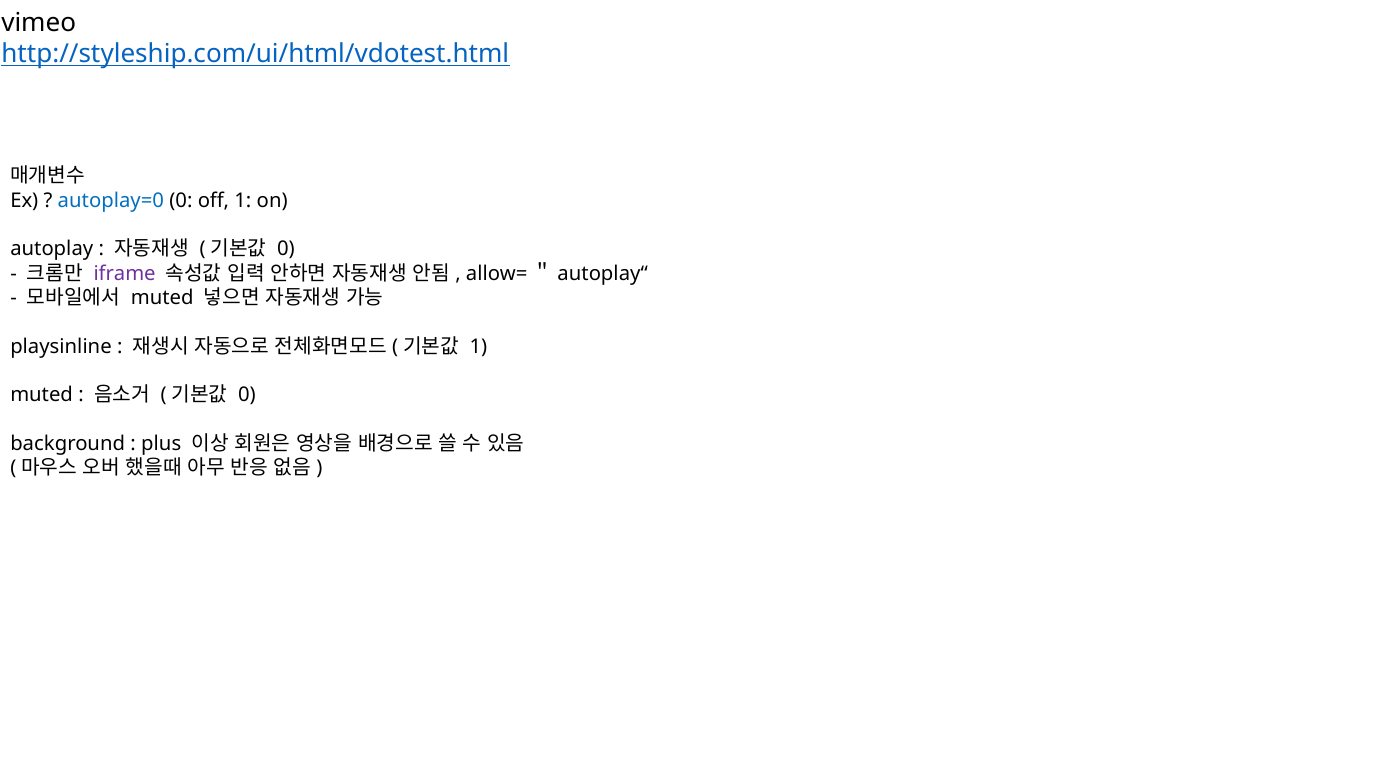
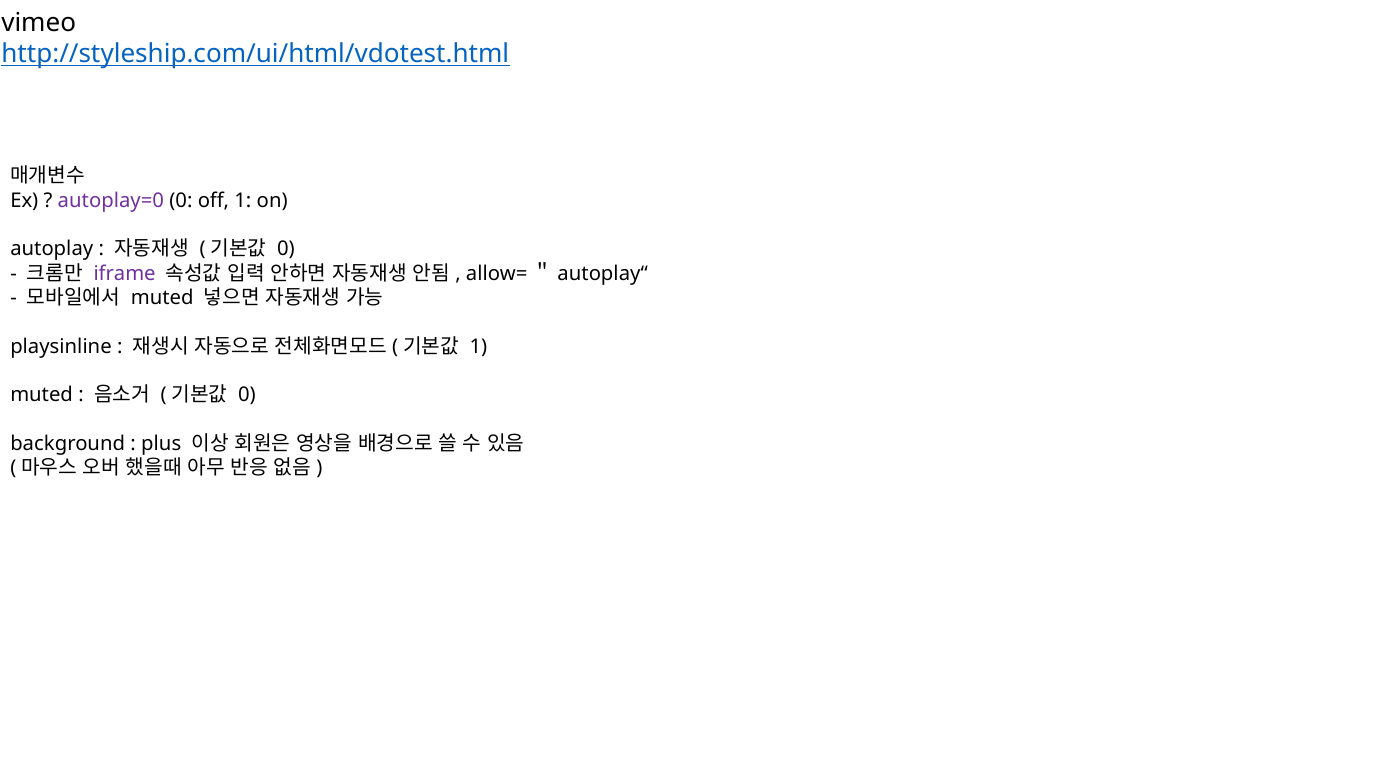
autoplay=0 colour: blue -> purple (111, 200)
